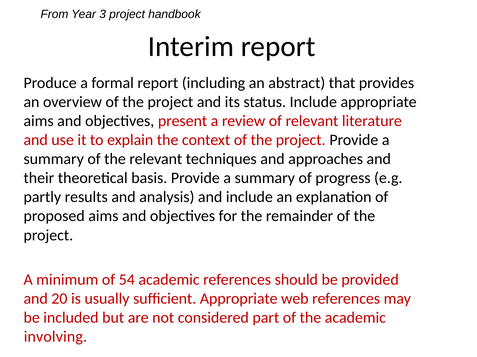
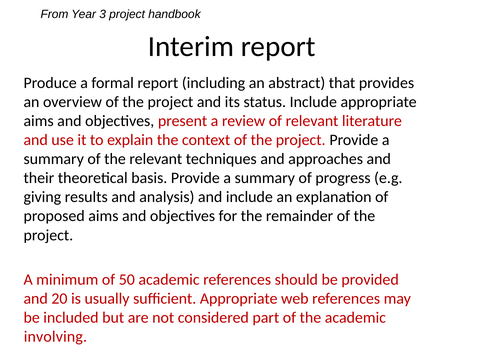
partly: partly -> giving (42, 197)
54: 54 -> 50 (127, 280)
